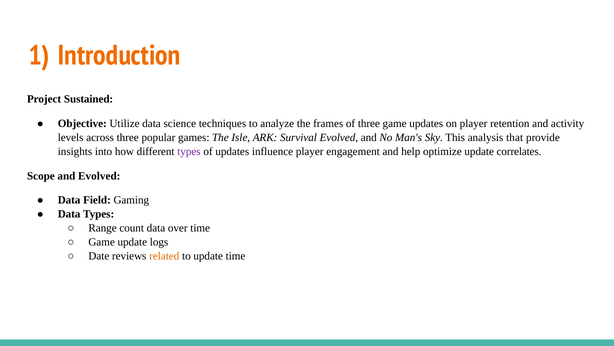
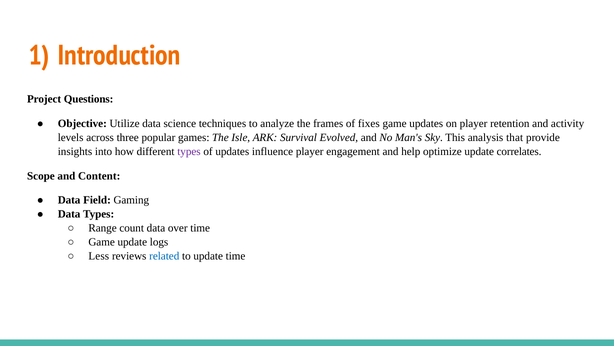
Sustained: Sustained -> Questions (89, 99)
of three: three -> fixes (369, 123)
and Evolved: Evolved -> Content (99, 176)
Date: Date -> Less (99, 256)
related colour: orange -> blue (164, 256)
